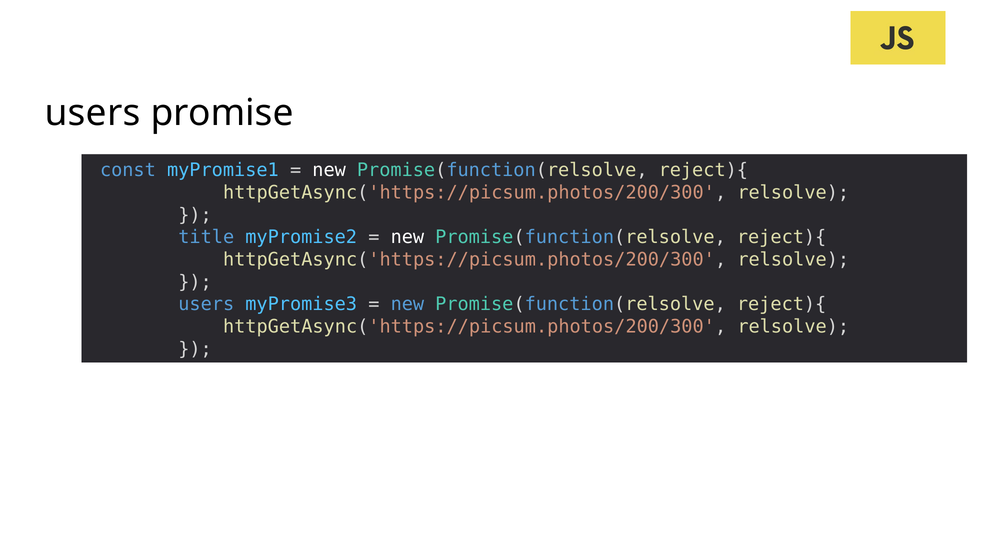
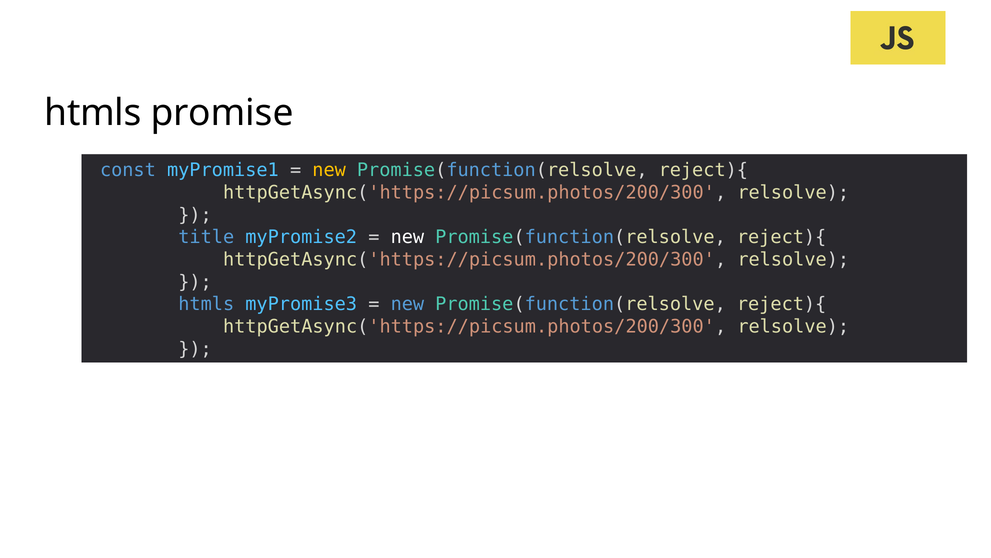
users: users -> htmls (93, 113)
new colour: white -> yellow (329, 170)
users: users -> htmls (206, 304)
